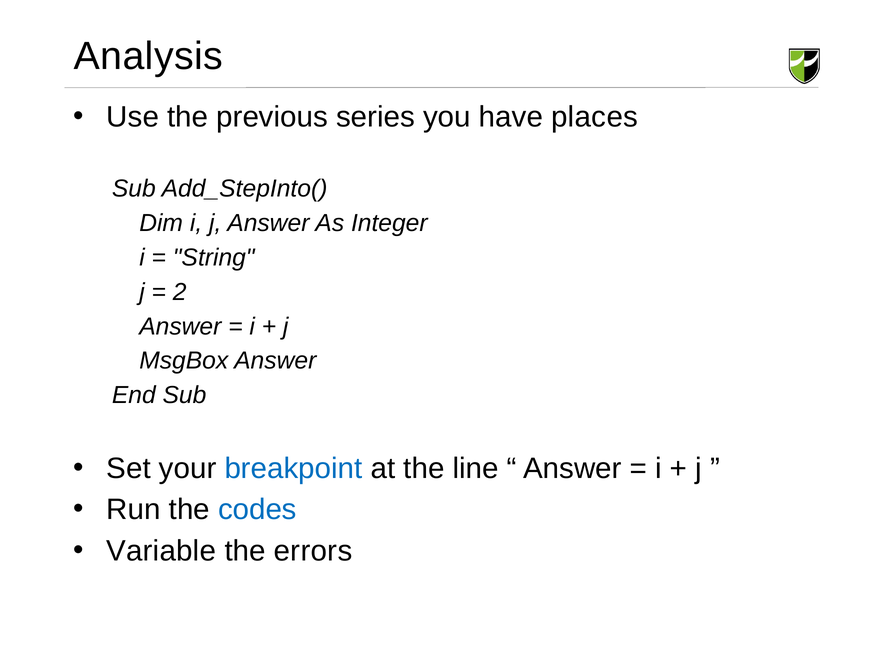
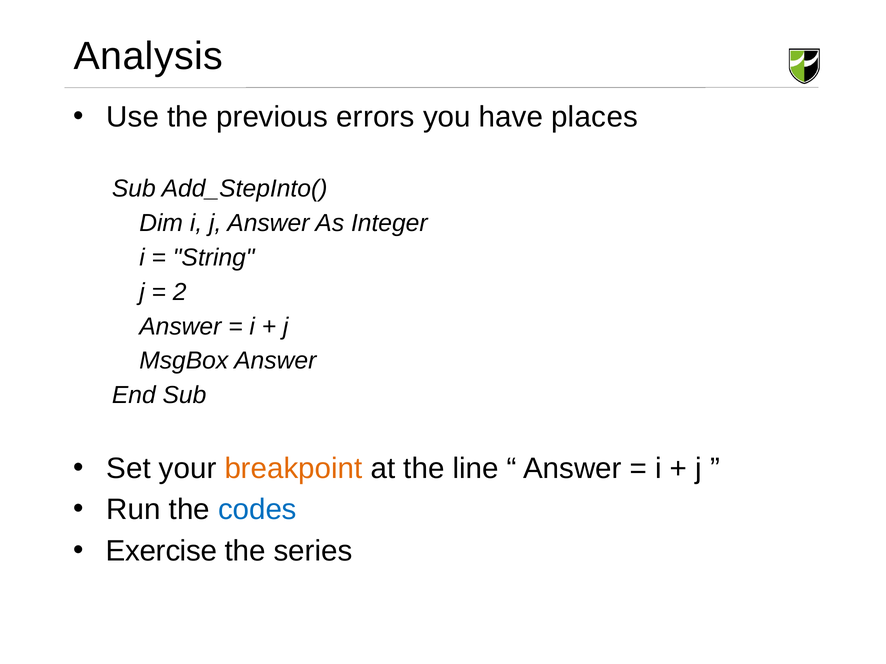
series: series -> errors (375, 117)
breakpoint colour: blue -> orange (293, 469)
Variable: Variable -> Exercise (162, 551)
errors: errors -> series (313, 551)
